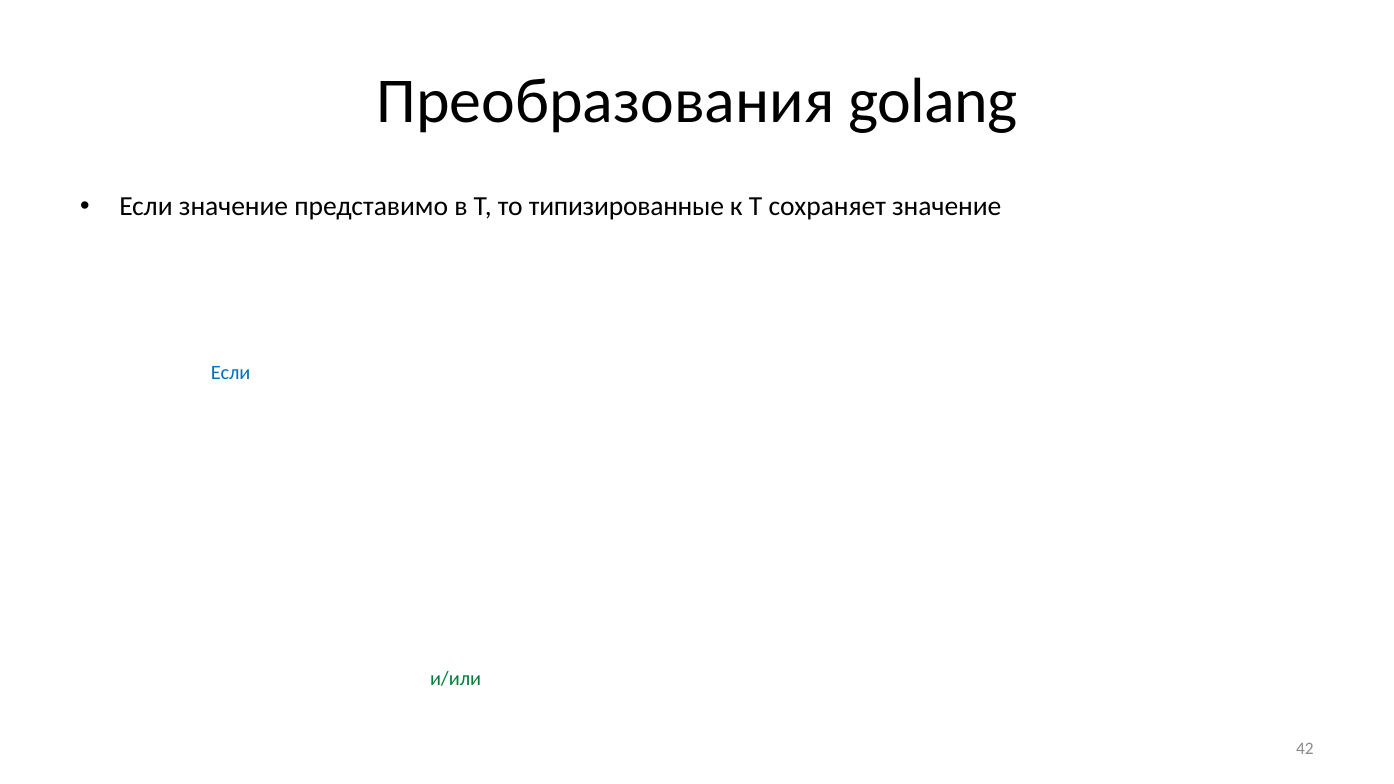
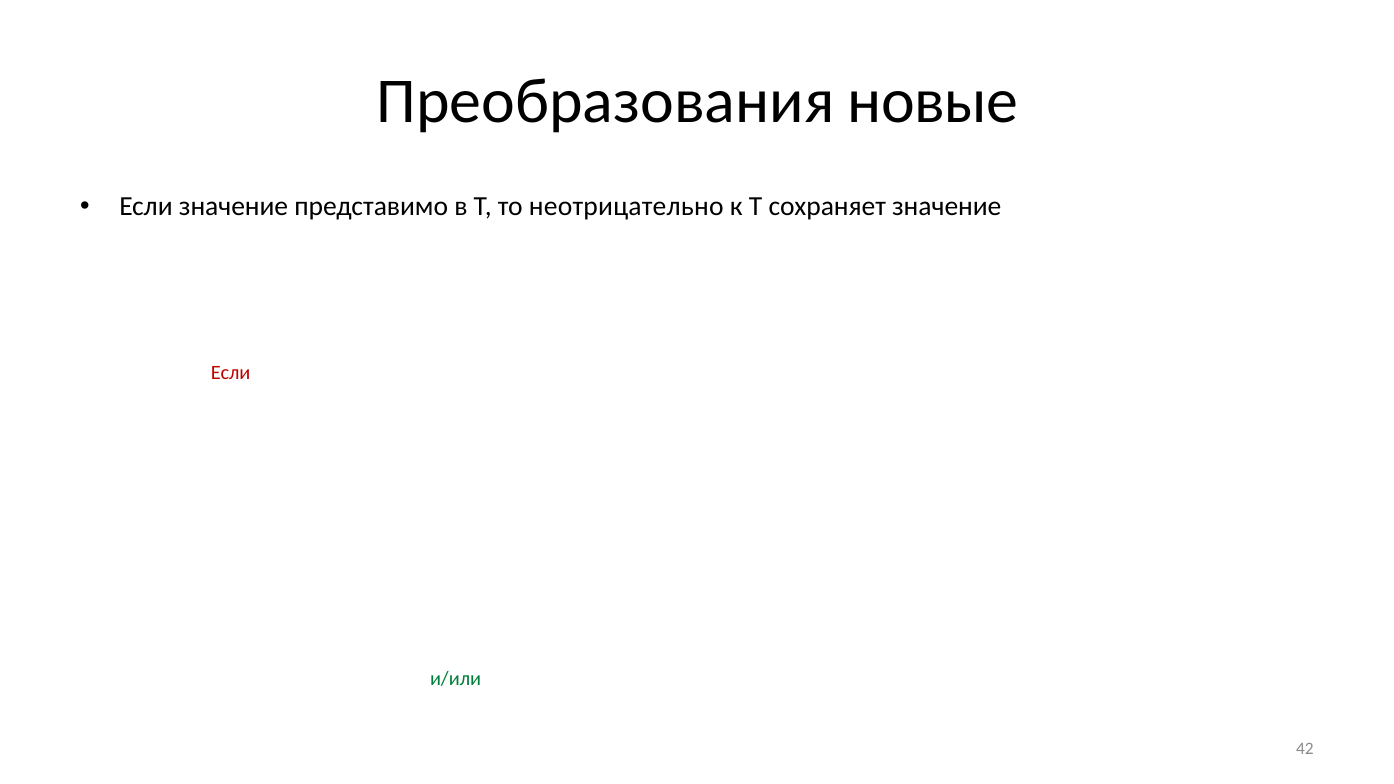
Преобразования golang: golang -> новые (933, 101)
то типизированные: типизированные -> неотрицательно (626, 207)
Если colour: blue -> red (231, 373)
